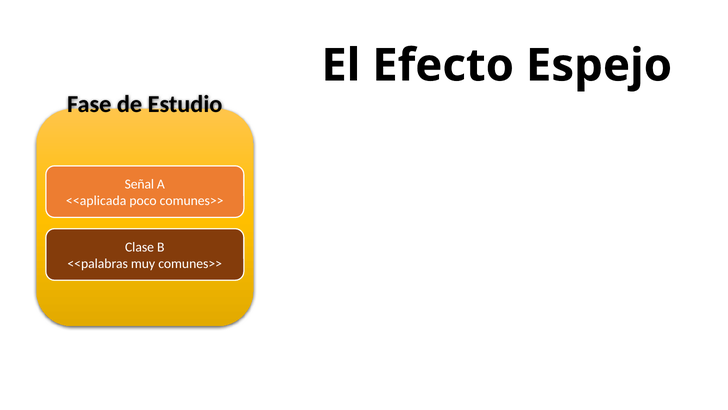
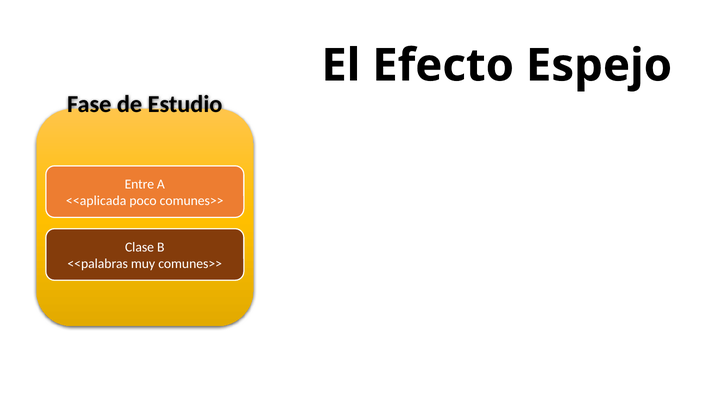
Señal: Señal -> Entre (139, 184)
